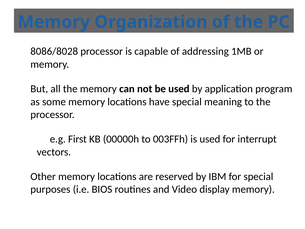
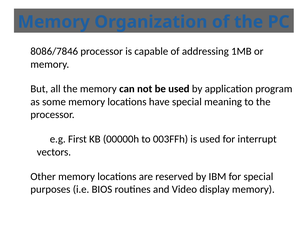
8086/8028: 8086/8028 -> 8086/7846 (54, 51)
